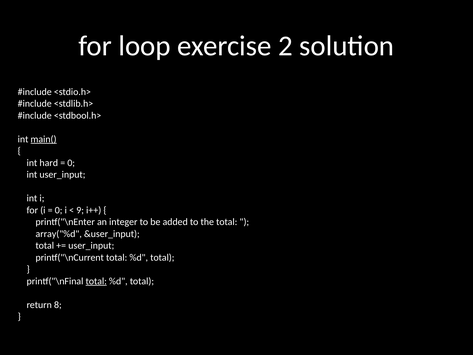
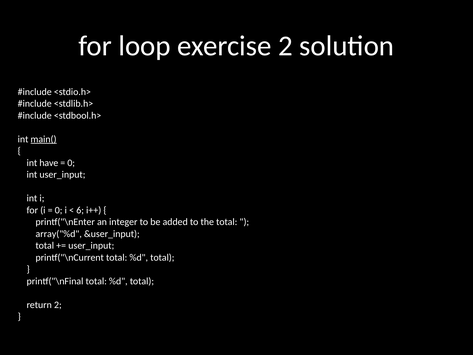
hard: hard -> have (49, 163)
9: 9 -> 6 (80, 210)
total underline: present -> none (96, 281)
return 8: 8 -> 2 (58, 305)
